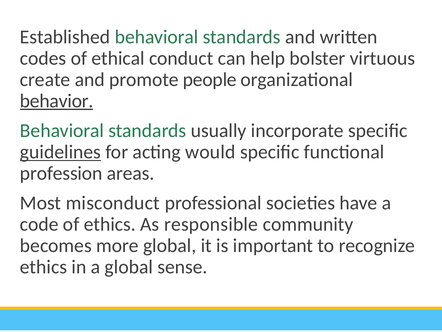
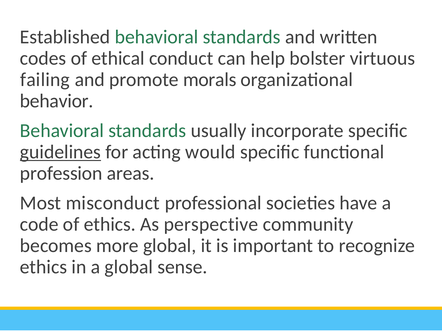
create: create -> failing (45, 79)
people: people -> morals (210, 79)
behavior underline: present -> none (57, 101)
responsible: responsible -> perspective (211, 224)
